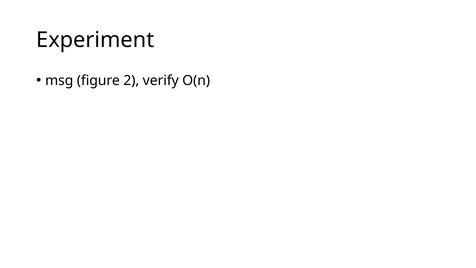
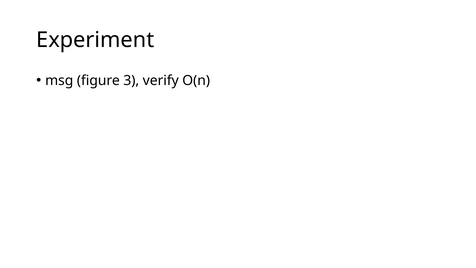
2: 2 -> 3 (131, 80)
